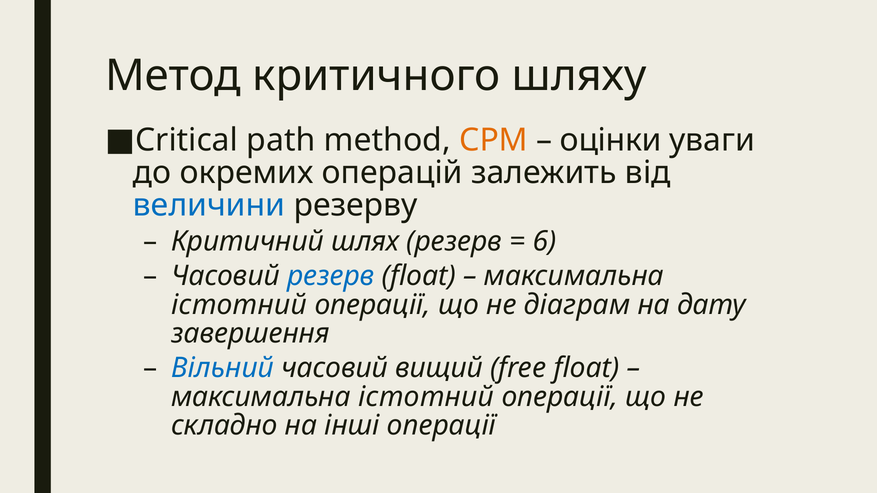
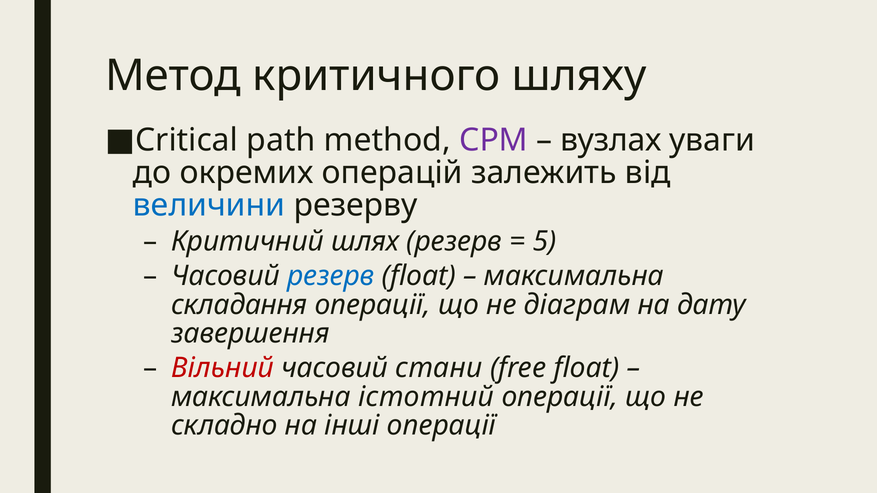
СРМ colour: orange -> purple (493, 140)
оцінки: оцінки -> вузлах (611, 140)
6: 6 -> 5 (545, 242)
істотний: істотний -> складання (239, 305)
Вільний colour: blue -> red (222, 368)
вищий: вищий -> стани (439, 368)
